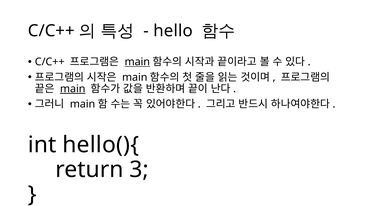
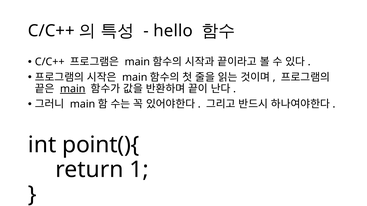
main underline: present -> none (137, 62)
hello(){: hello(){ -> point(){ (101, 145)
3: 3 -> 1 (139, 170)
